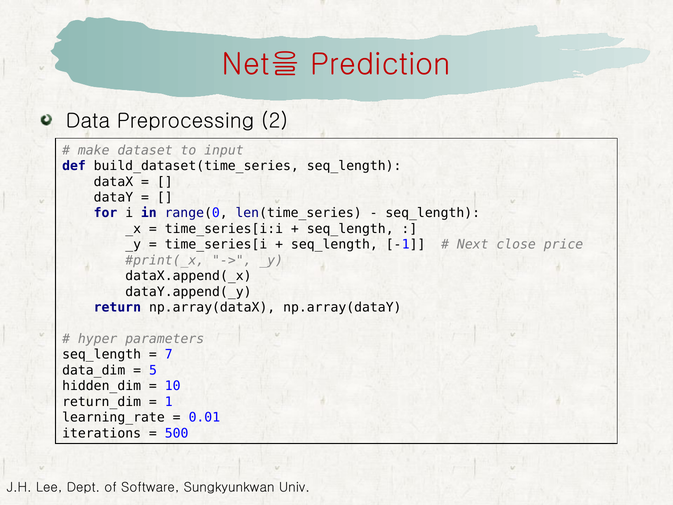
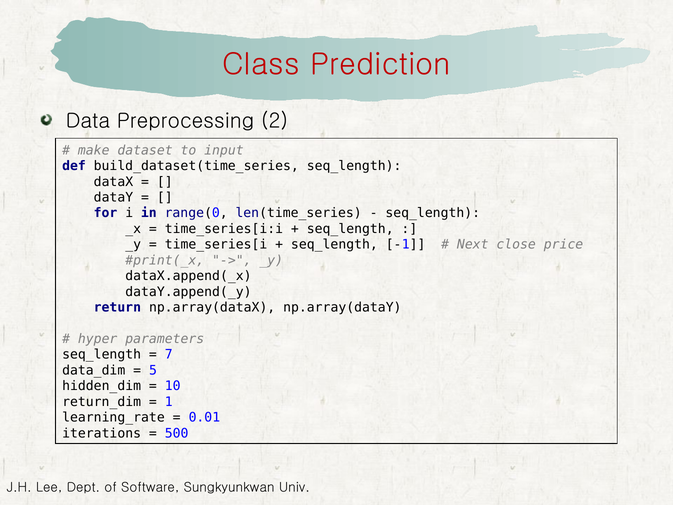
Net을: Net을 -> Class (261, 64)
